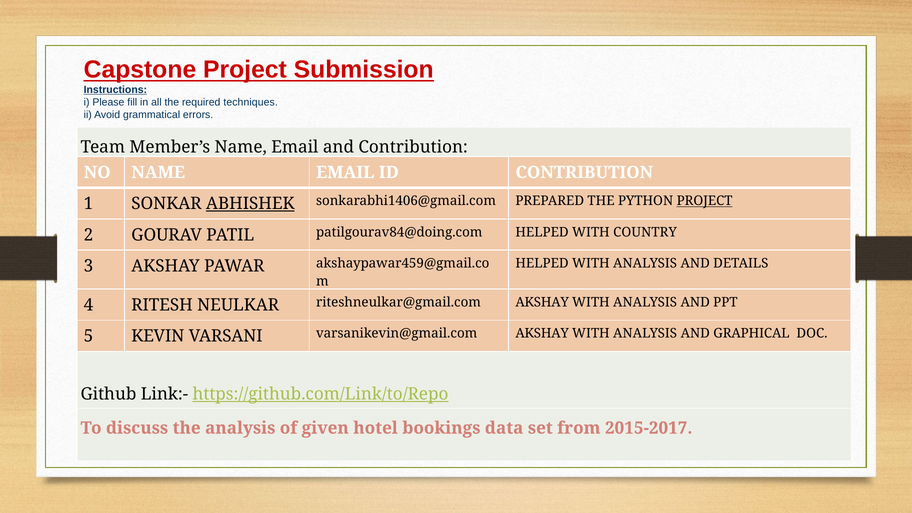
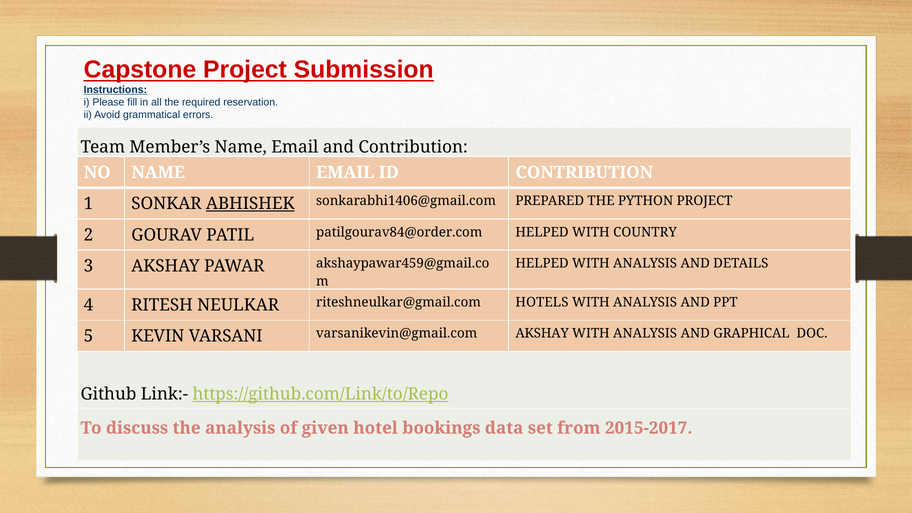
techniques: techniques -> reservation (251, 102)
PROJECT underline: present -> none (705, 201)
patilgourav84@doing.com: patilgourav84@doing.com -> patilgourav84@order.com (399, 232)
riteshneulkar@gmail.com AKSHAY: AKSHAY -> HOTELS (542, 302)
